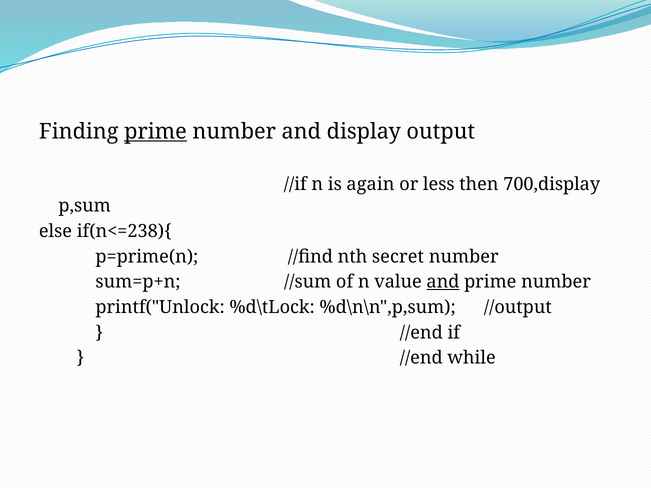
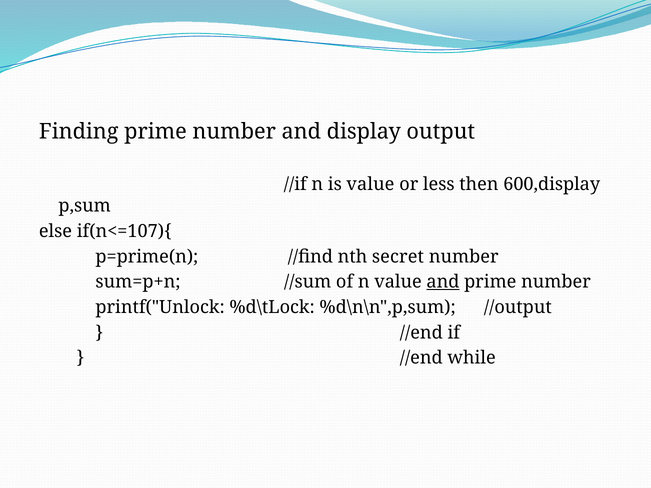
prime underline: present -> none (156, 132)
is again: again -> value (370, 184)
700,display: 700,display -> 600,display (552, 184)
if(n<=238){: if(n<=238){ -> if(n<=107){ (124, 231)
